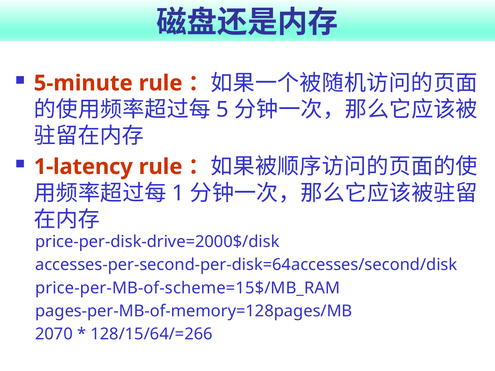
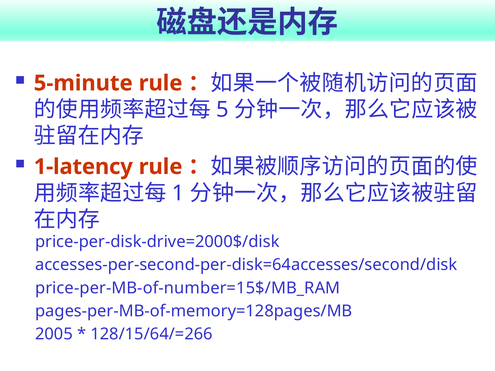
price-per-MB-of-scheme=15$/MB_RAM: price-per-MB-of-scheme=15$/MB_RAM -> price-per-MB-of-number=15$/MB_RAM (188, 288)
2070: 2070 -> 2005 (54, 334)
